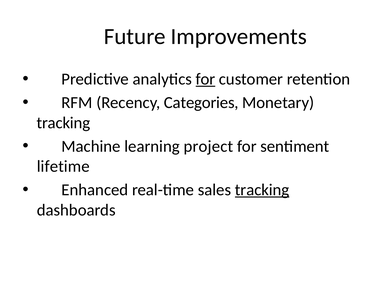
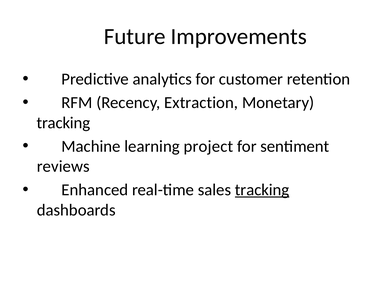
for underline: present -> none (205, 79)
Categories: Categories -> Extraction (201, 103)
lifetime: lifetime -> reviews (63, 166)
